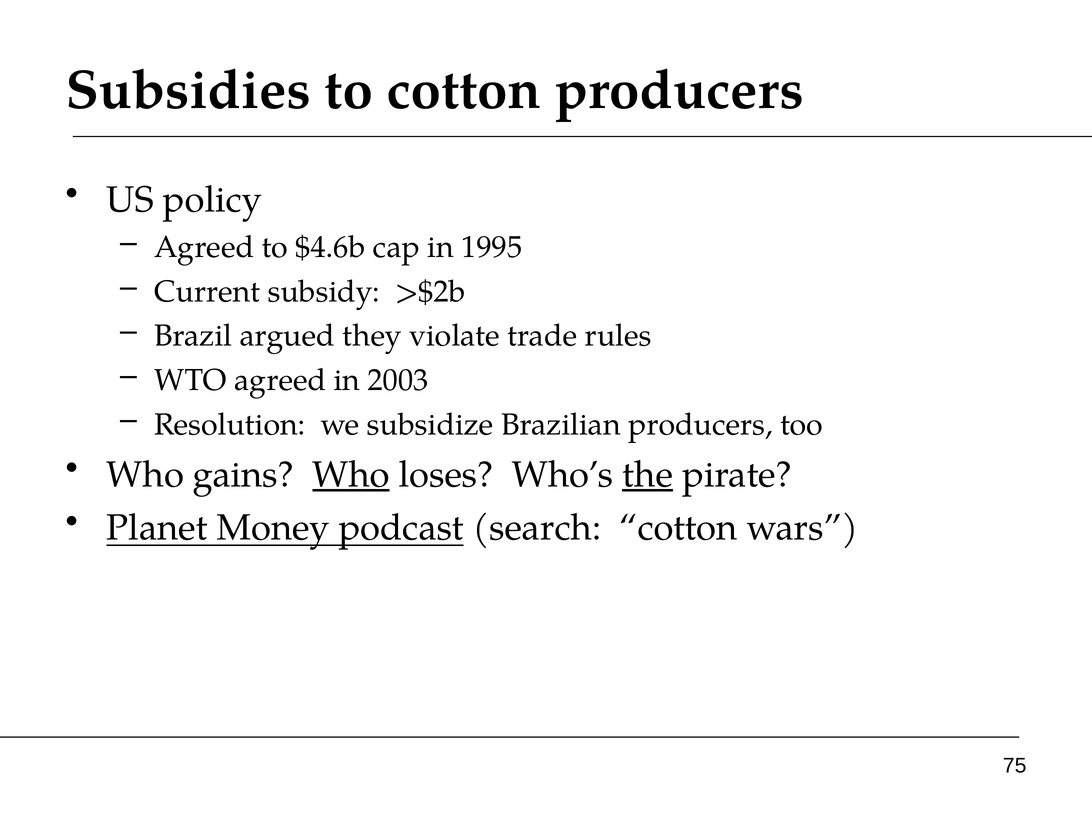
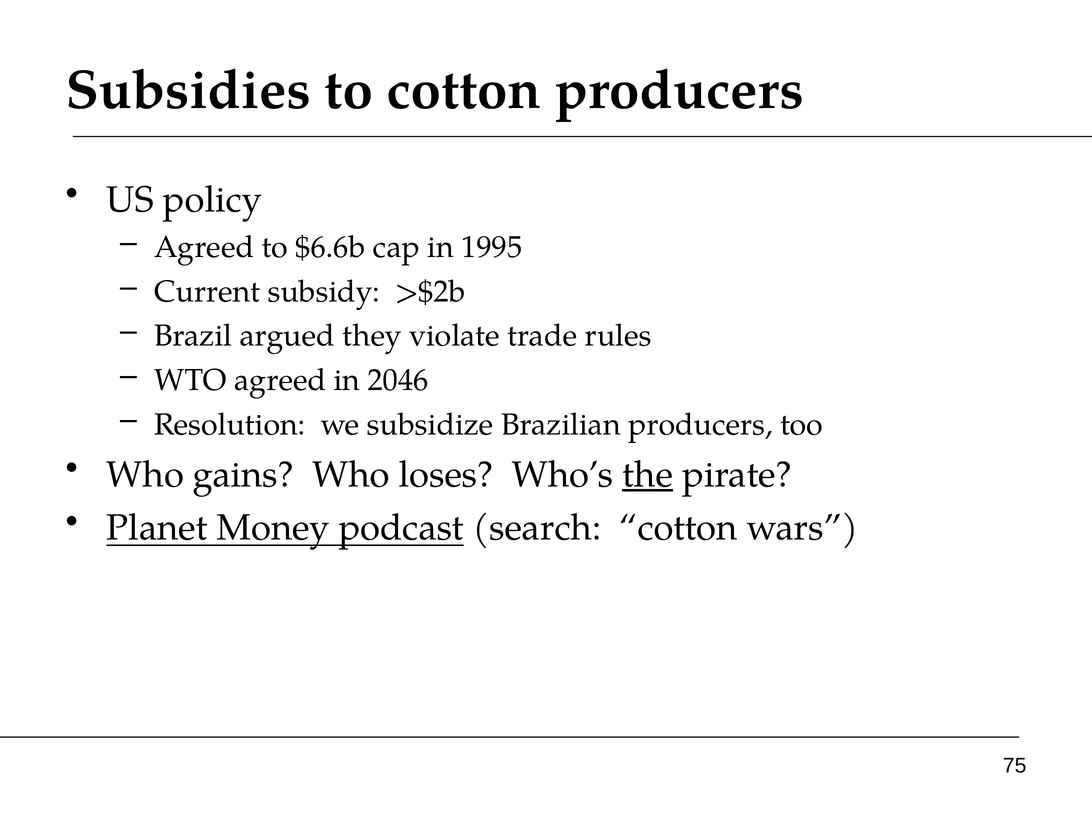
$4.6b: $4.6b -> $6.6b (330, 247)
2003: 2003 -> 2046 (398, 380)
Who underline: present -> none (351, 475)
